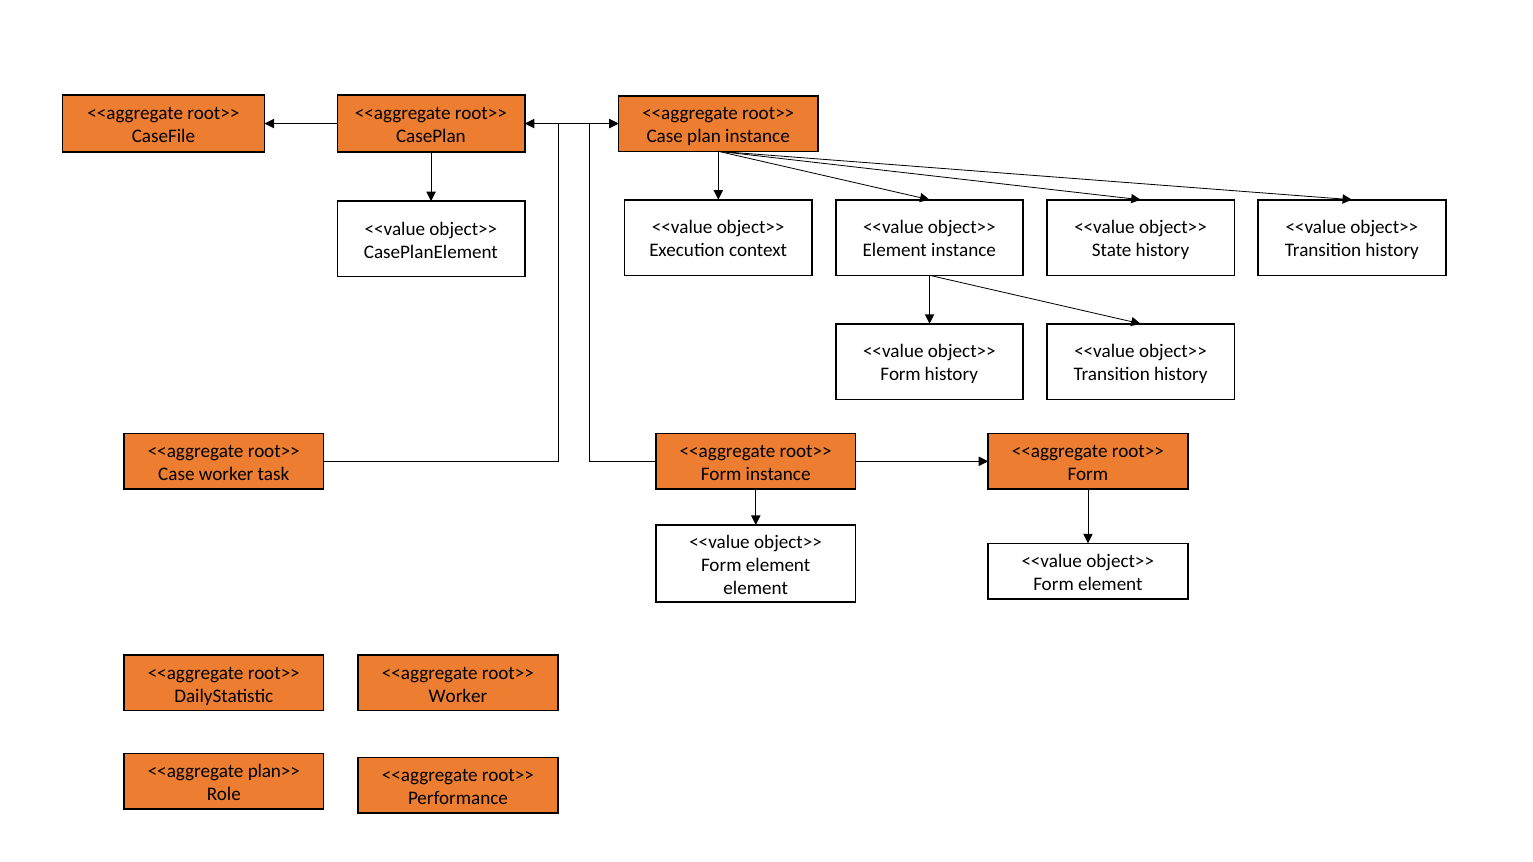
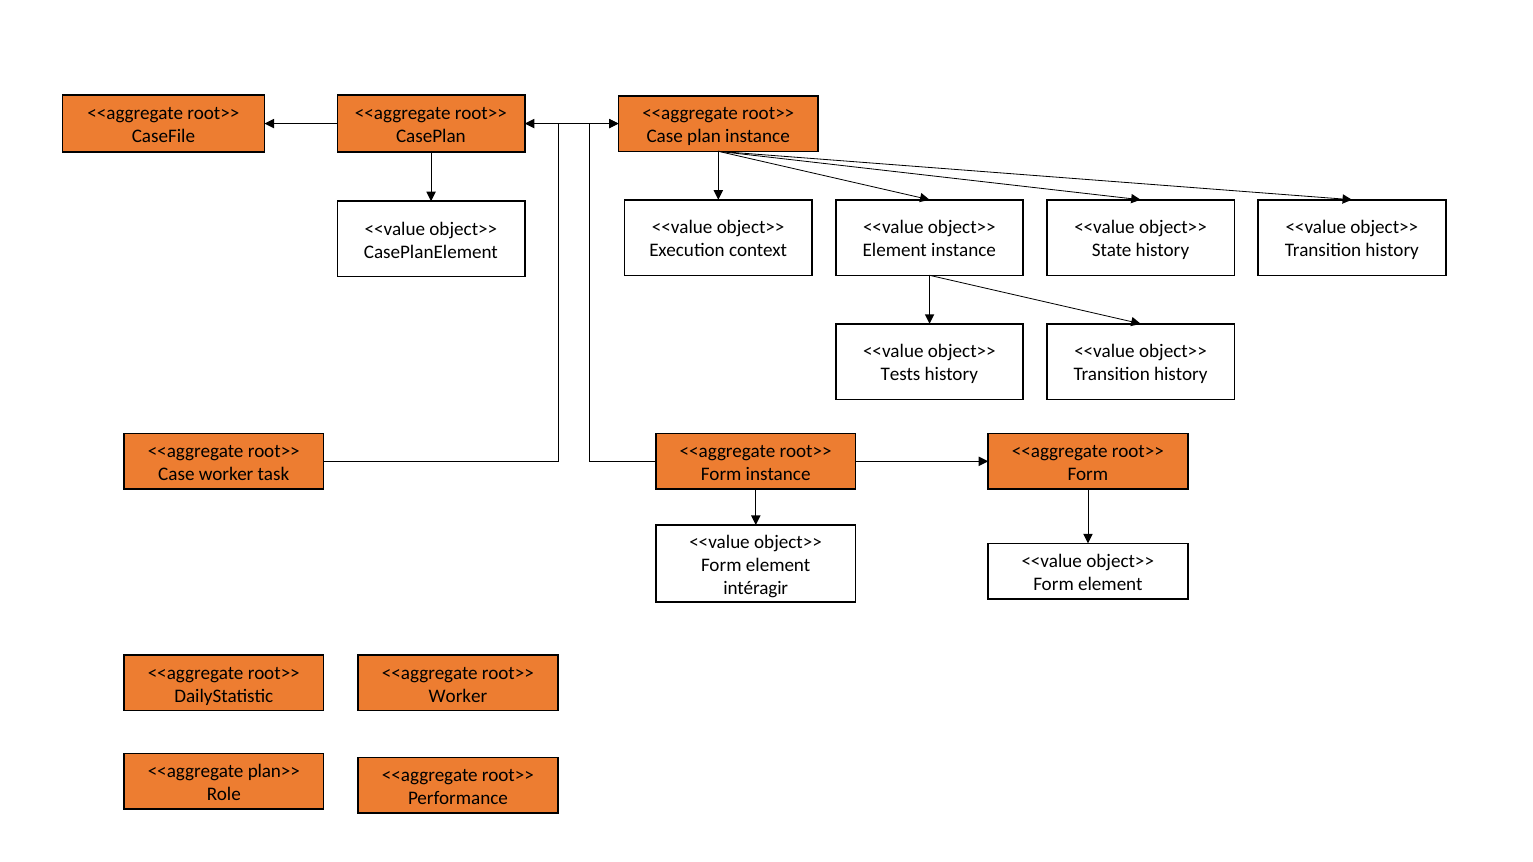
Form: Form -> Tests (901, 374)
element: element -> intéragir (756, 588)
